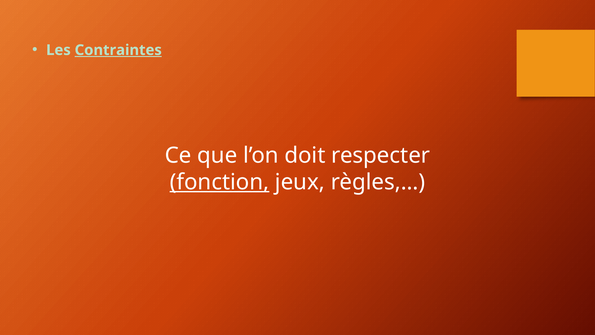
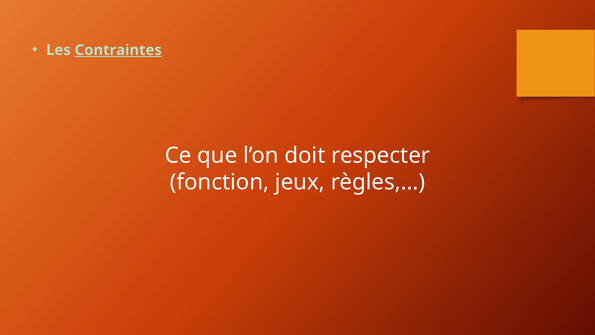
fonction underline: present -> none (220, 182)
